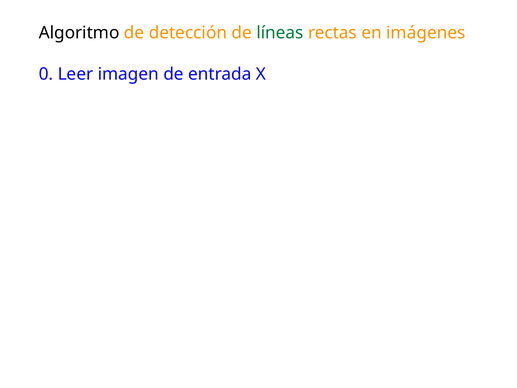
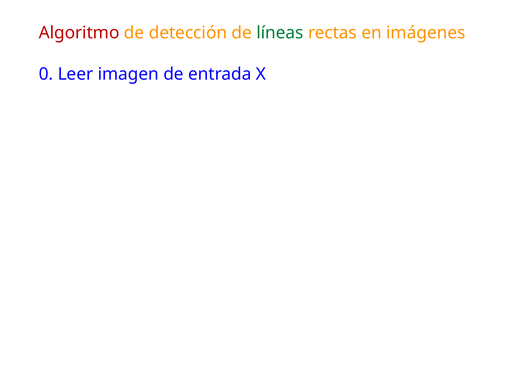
Algoritmo colour: black -> red (79, 33)
